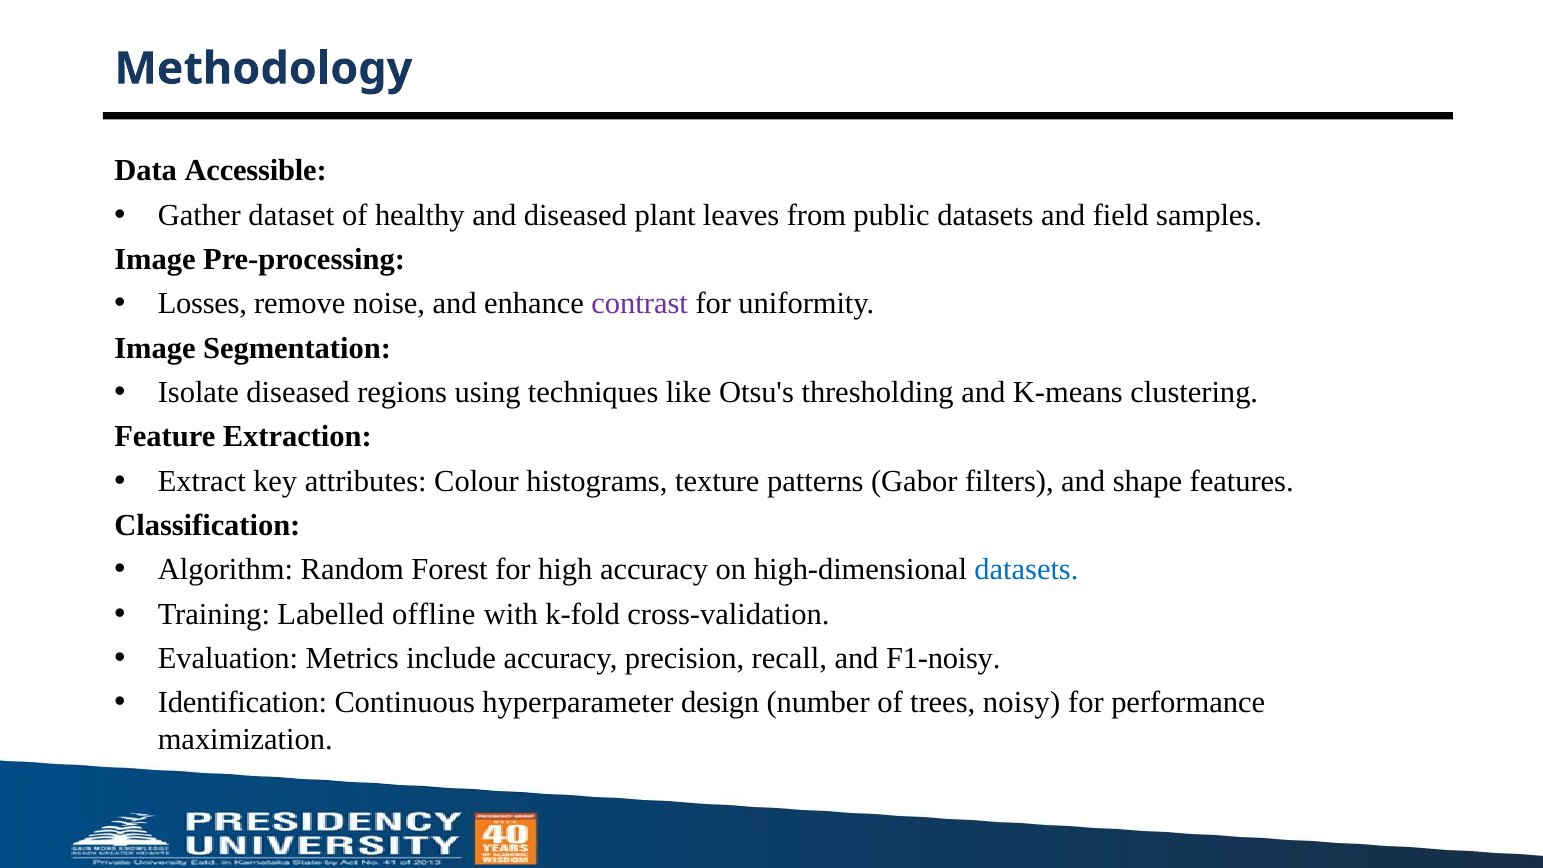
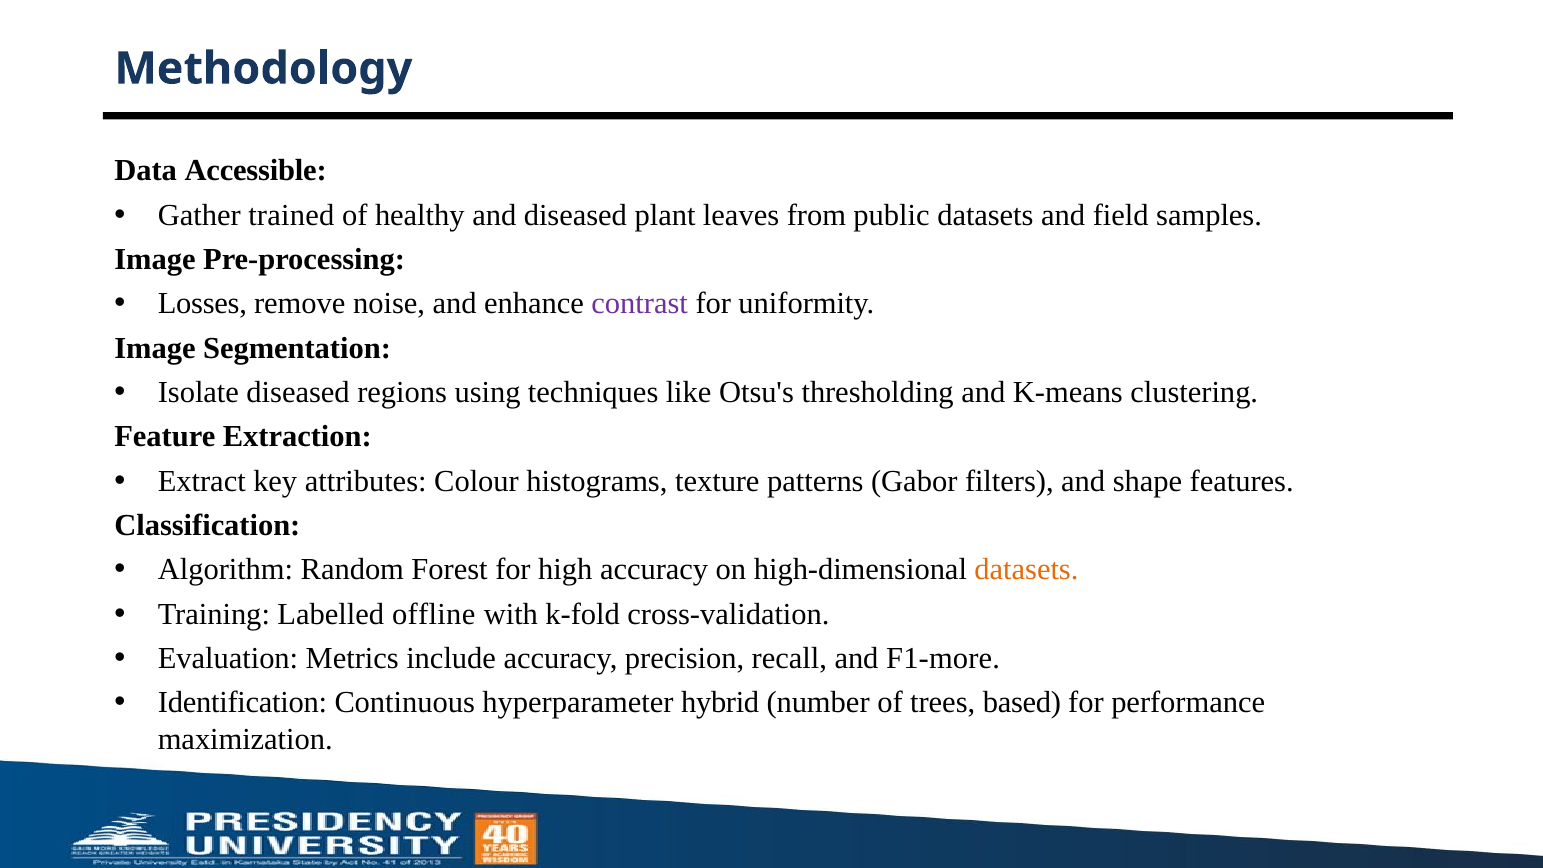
dataset: dataset -> trained (291, 215)
datasets colour: blue -> orange (1026, 570)
F1-noisy: F1-noisy -> F1-more (943, 659)
design: design -> hybrid (720, 703)
noisy: noisy -> based (1022, 703)
